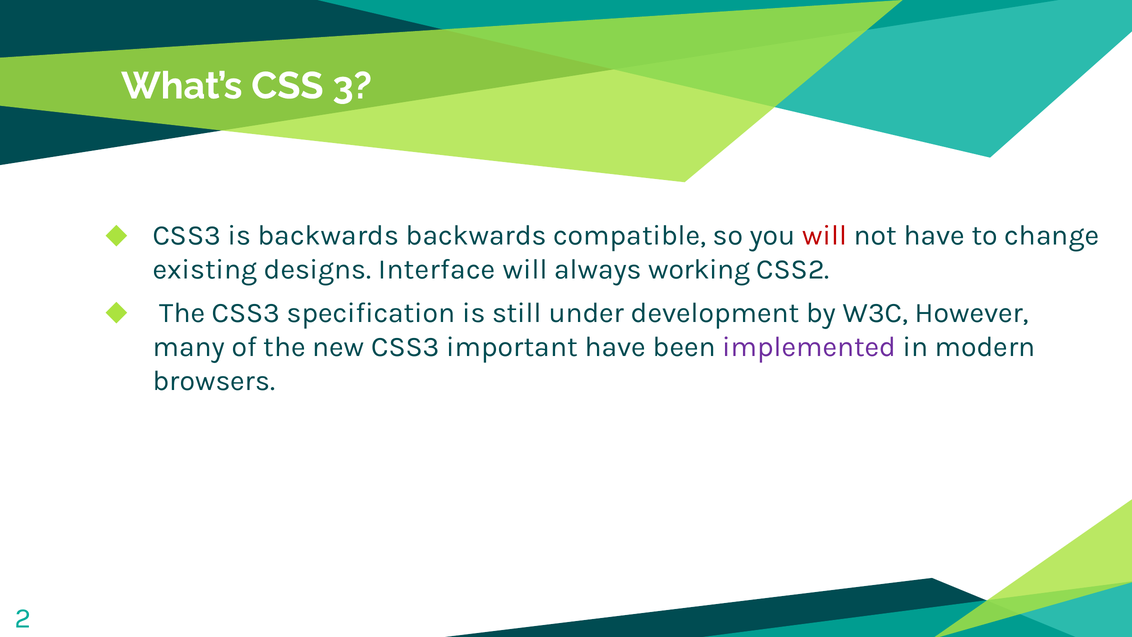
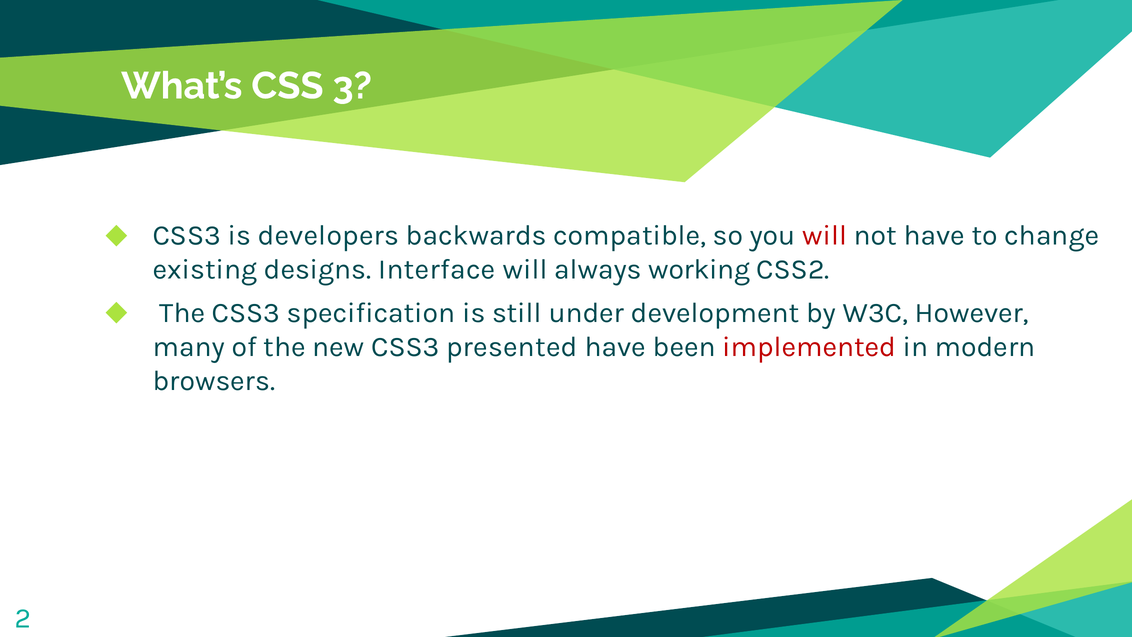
is backwards: backwards -> developers (328, 235)
important: important -> presented (512, 347)
implemented colour: purple -> red (809, 347)
